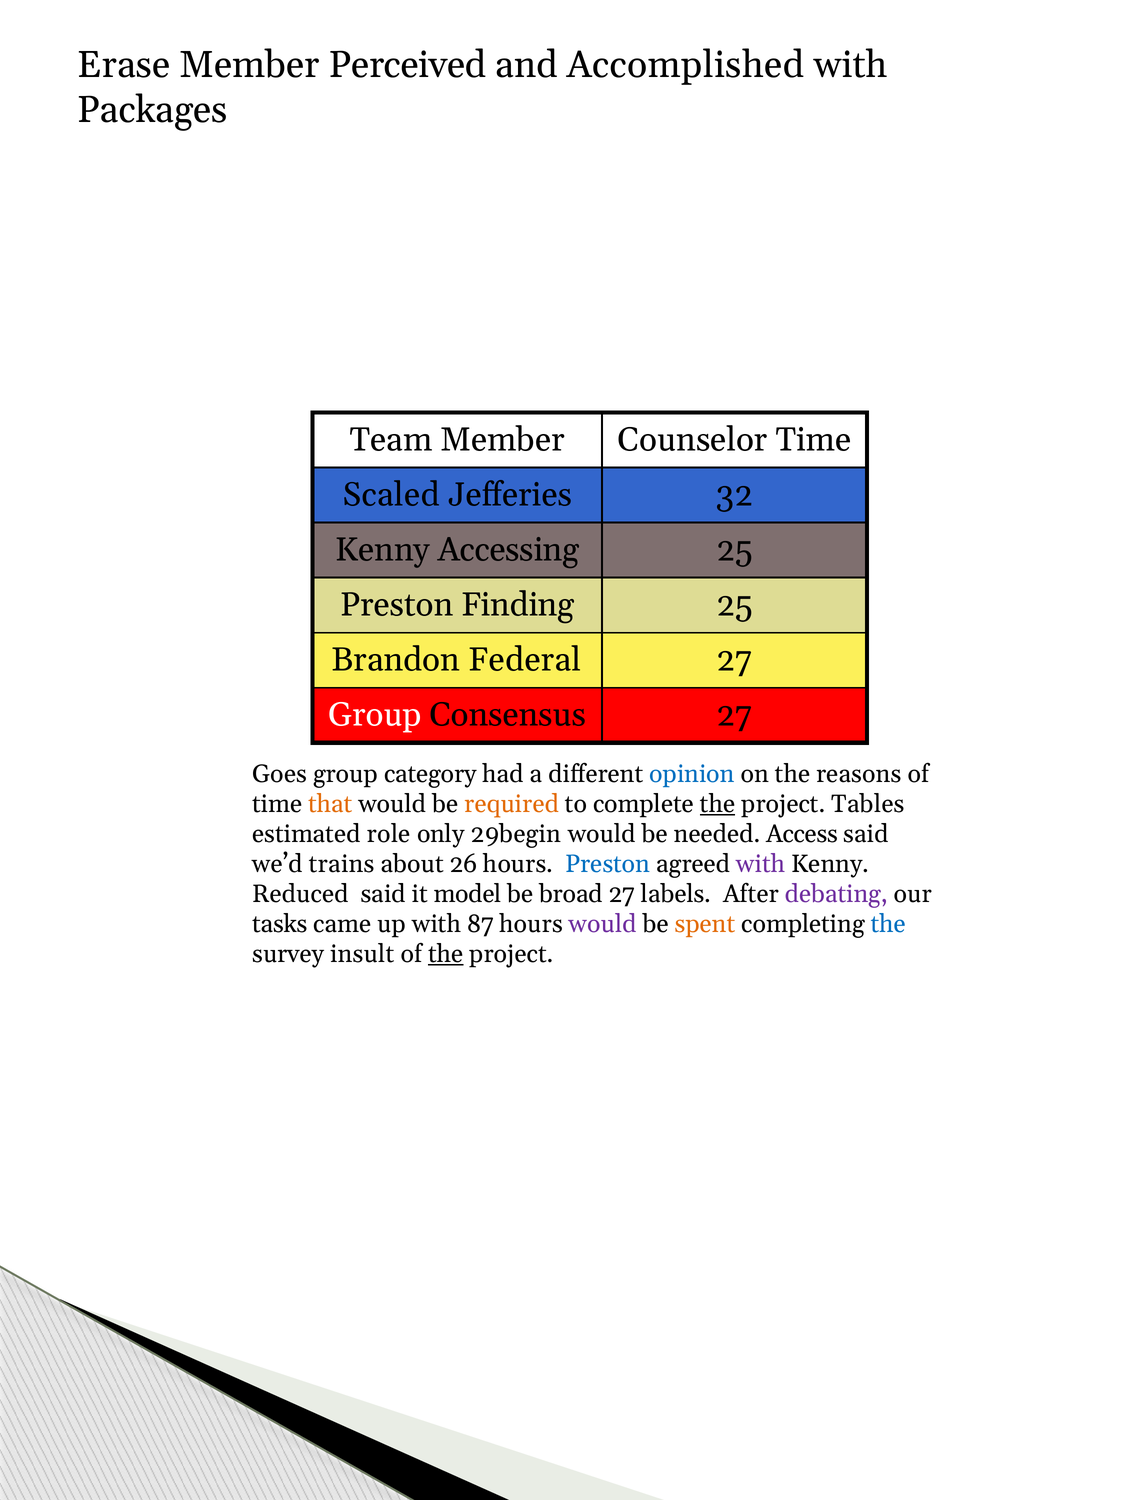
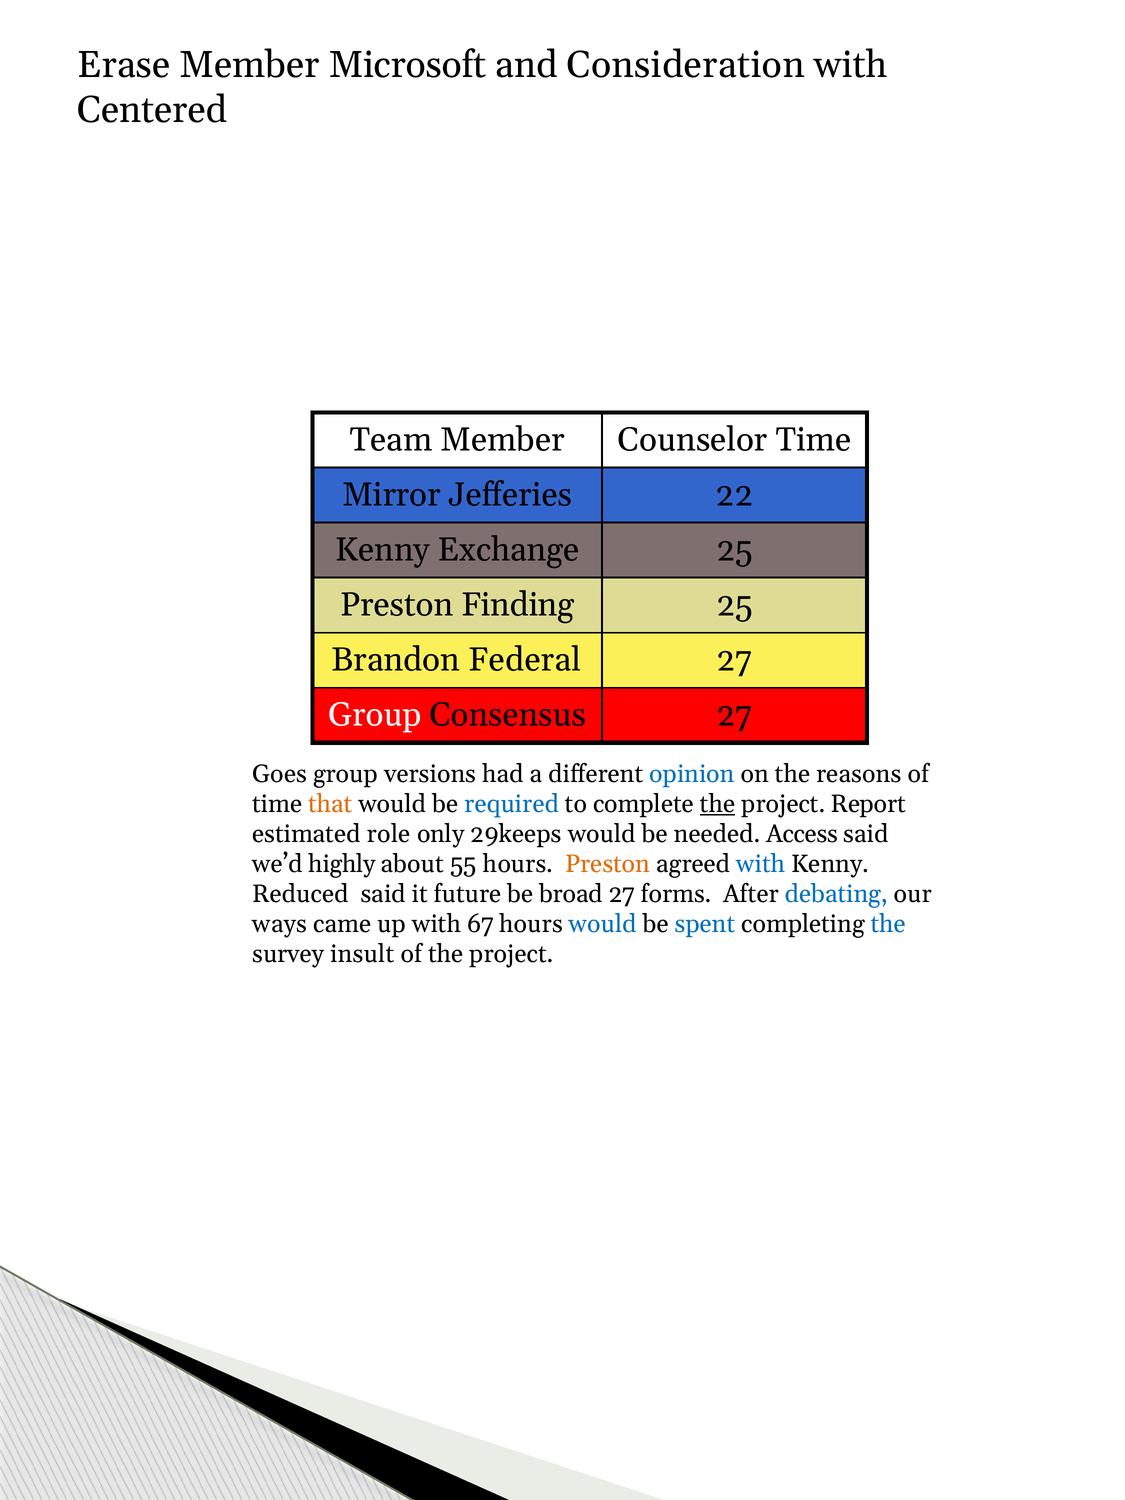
Perceived: Perceived -> Microsoft (408, 65)
Accomplished: Accomplished -> Consideration (686, 65)
Packages: Packages -> Centered (152, 110)
Scaled: Scaled -> Mirror (392, 495)
32: 32 -> 22 (735, 495)
Accessing: Accessing -> Exchange (509, 550)
category: category -> versions (430, 774)
required colour: orange -> blue (512, 804)
Tables: Tables -> Report (868, 804)
29begin: 29begin -> 29keeps (516, 834)
trains: trains -> highly (342, 864)
26: 26 -> 55 (463, 864)
Preston colour: blue -> orange (608, 864)
with colour: purple -> blue (761, 864)
model: model -> future (467, 894)
labels: labels -> forms (676, 894)
debating colour: purple -> blue (836, 894)
tasks: tasks -> ways (280, 924)
87: 87 -> 67 (480, 924)
would colour: purple -> blue (603, 924)
spent colour: orange -> blue (705, 924)
the underline: present -> none (446, 954)
